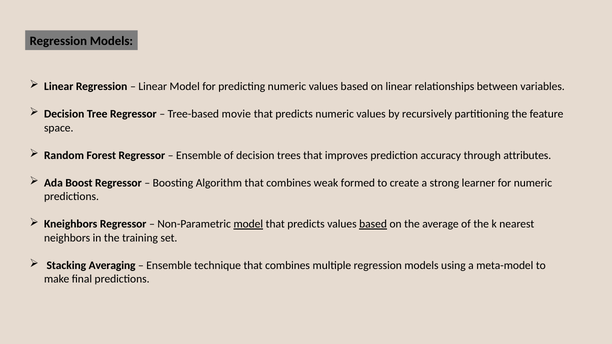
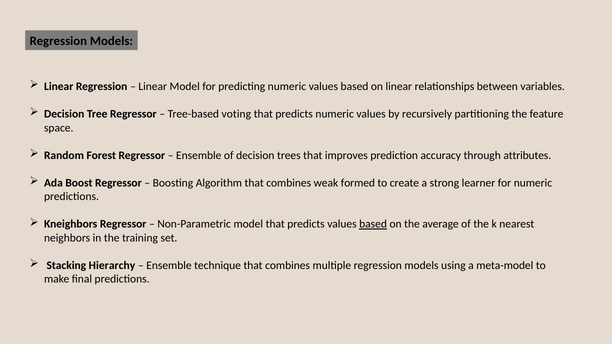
movie: movie -> voting (236, 114)
model underline: present -> none (248, 224)
Averaging: Averaging -> Hierarchy (112, 266)
